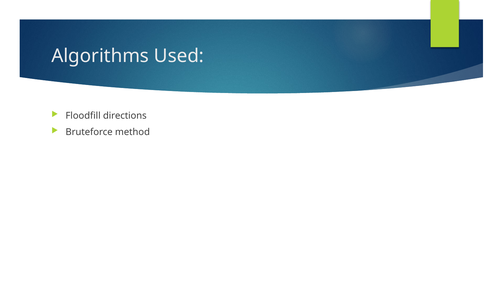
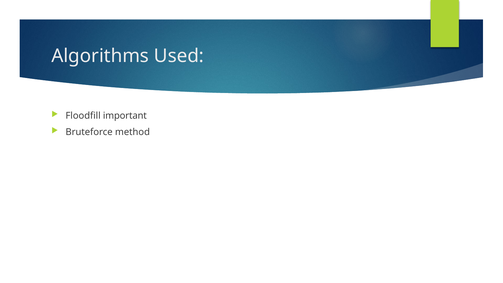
directions: directions -> important (125, 116)
